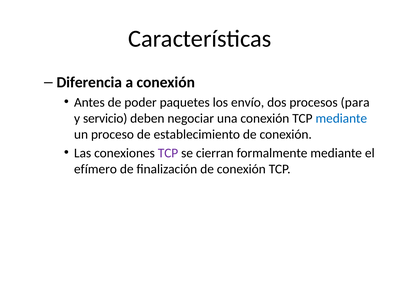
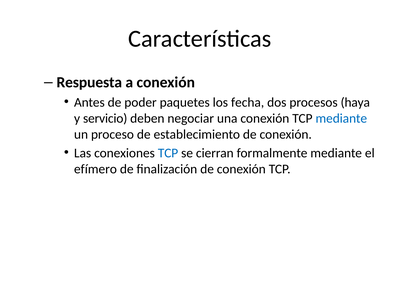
Diferencia: Diferencia -> Respuesta (89, 82)
envío: envío -> fecha (248, 102)
para: para -> haya (355, 102)
TCP colour: purple -> blue (168, 153)
